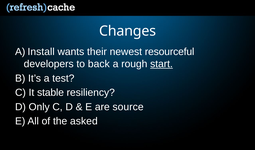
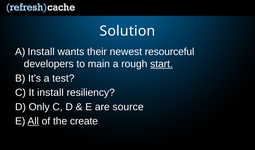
Changes: Changes -> Solution (127, 31)
back: back -> main (99, 64)
It stable: stable -> install (50, 93)
All underline: none -> present (33, 121)
asked: asked -> create (84, 121)
